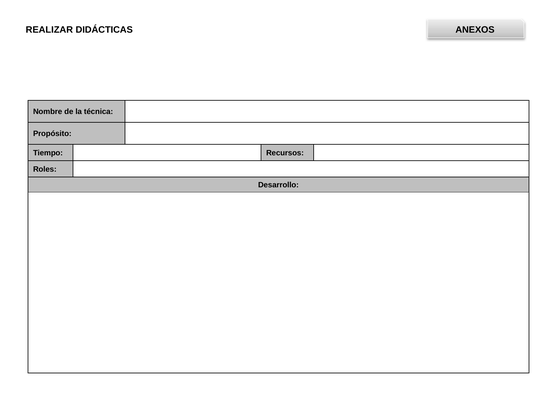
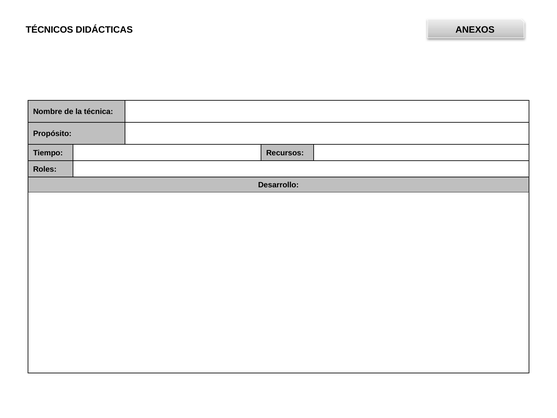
REALIZAR: REALIZAR -> TÉCNICOS (49, 30)
